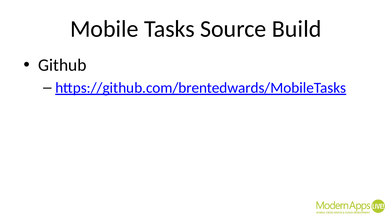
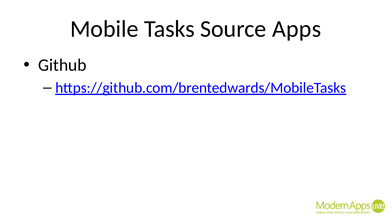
Build: Build -> Apps (297, 29)
